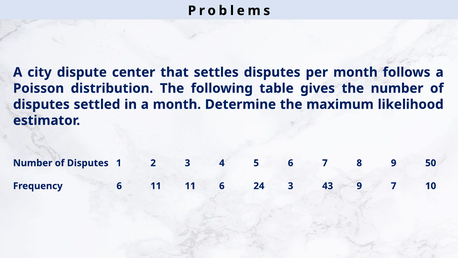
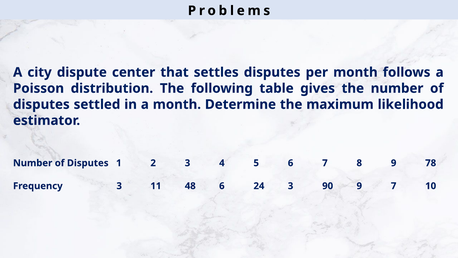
50: 50 -> 78 (431, 163)
Frequency 6: 6 -> 3 (119, 186)
11 11: 11 -> 48 (190, 186)
43: 43 -> 90 (328, 186)
